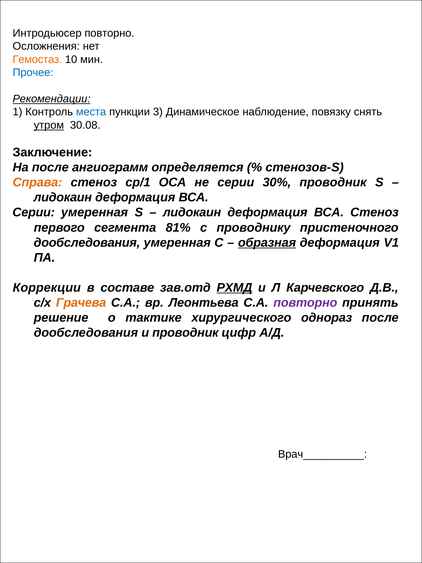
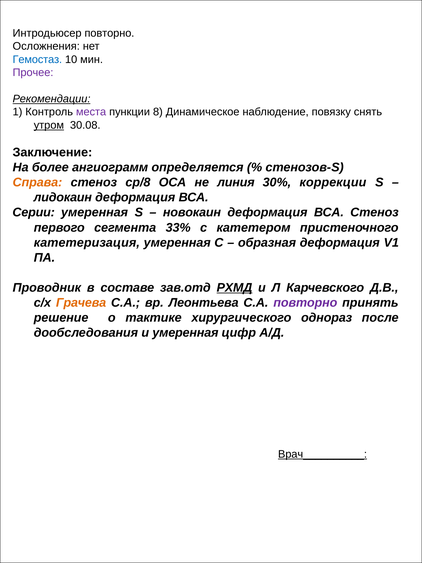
Гемостаз colour: orange -> blue (37, 59)
Прочее colour: blue -> purple (33, 73)
места colour: blue -> purple (91, 112)
3: 3 -> 8 (158, 112)
На после: после -> более (50, 167)
ср/1: ср/1 -> ср/8 (138, 182)
не серии: серии -> линия (236, 182)
30% проводник: проводник -> коррекции (333, 182)
лидокаин: лидокаин -> новокаин (192, 212)
81%: 81% -> 33% (178, 227)
проводнику: проводнику -> катетером (254, 227)
дообследования: дообследования -> катетеризация (87, 242)
образная underline: present -> none (267, 242)
Коррекции: Коррекции -> Проводник (47, 287)
и проводник: проводник -> умеренная (185, 332)
Врач__________ underline: none -> present (323, 454)
